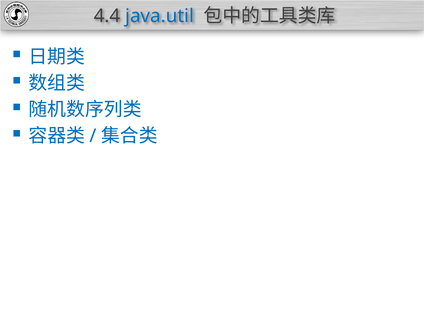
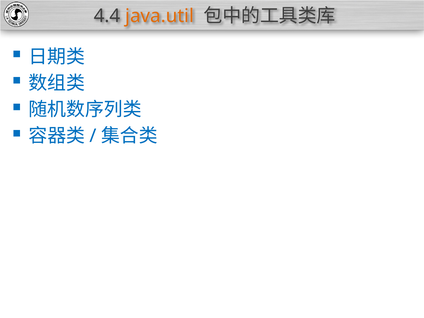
java.util colour: blue -> orange (160, 16)
